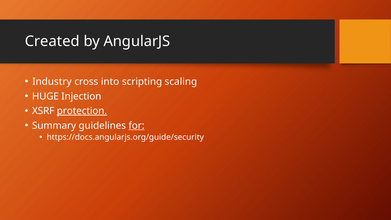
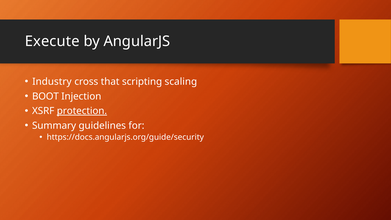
Created: Created -> Execute (52, 41)
into: into -> that (110, 82)
HUGE: HUGE -> BOOT (45, 96)
for underline: present -> none (136, 126)
